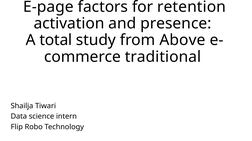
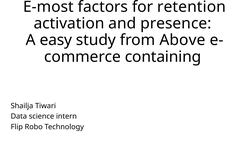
E-page: E-page -> E-most (48, 7)
total: total -> easy (56, 40)
traditional: traditional -> containing (163, 57)
